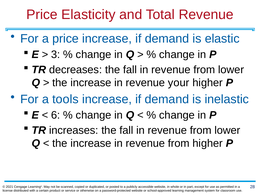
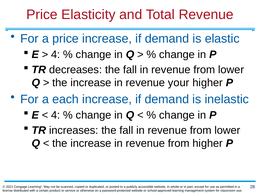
3: 3 -> 4 (56, 55)
tools: tools -> each (66, 99)
6: 6 -> 4 (56, 115)
